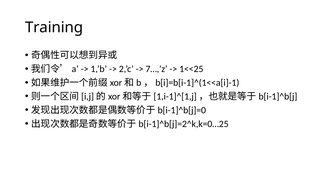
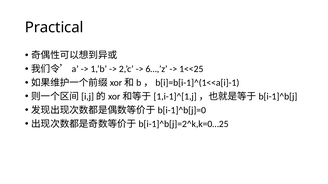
Training: Training -> Practical (54, 28)
7…,’z: 7…,’z -> 6…,’z (156, 69)
